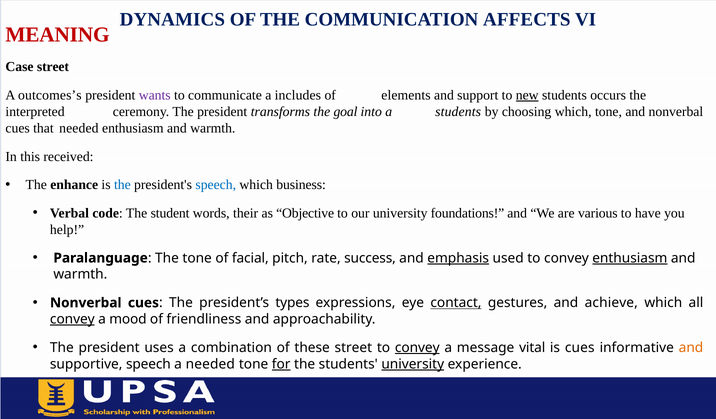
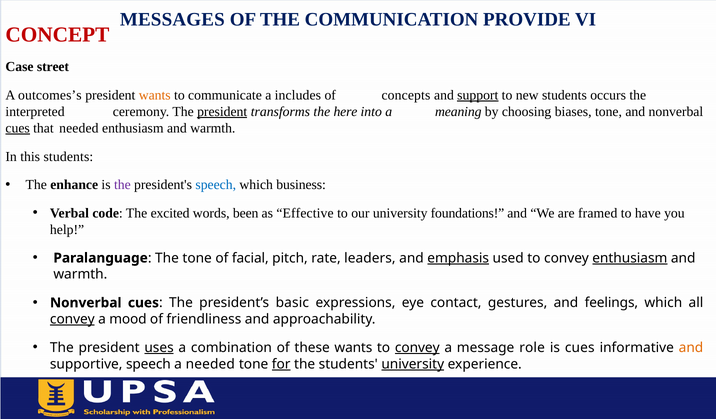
DYNAMICS: DYNAMICS -> MESSAGES (172, 19)
AFFECTS: AFFECTS -> PROVIDE (527, 19)
MEANING: MEANING -> CONCEPT (57, 34)
wants colour: purple -> orange (155, 95)
elements: elements -> concepts (406, 95)
support underline: none -> present (478, 95)
new underline: present -> none (527, 95)
president underline: none -> present (222, 112)
goal: goal -> here (345, 112)
a students: students -> meaning (458, 112)
choosing which: which -> biases (573, 112)
cues underline: none -> present (18, 128)
this received: received -> students (68, 156)
the colour: blue -> purple (122, 185)
student: student -> excited (170, 213)
their: their -> been (246, 213)
Objective: Objective -> Effective (305, 213)
various: various -> framed (598, 213)
success: success -> leaders (370, 258)
types: types -> basic (292, 302)
contact underline: present -> none (456, 302)
achieve: achieve -> feelings (611, 302)
uses underline: none -> present (159, 347)
these street: street -> wants (353, 347)
vital: vital -> role (532, 347)
